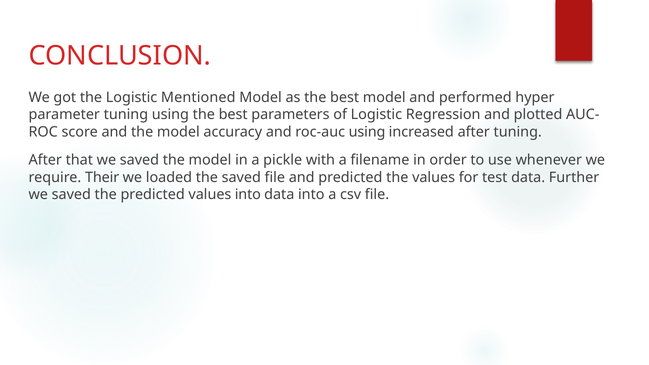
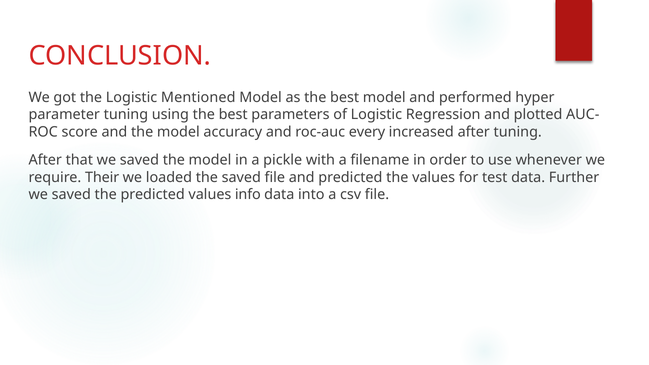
roc-auc using: using -> every (367, 132)
values into: into -> info (248, 195)
